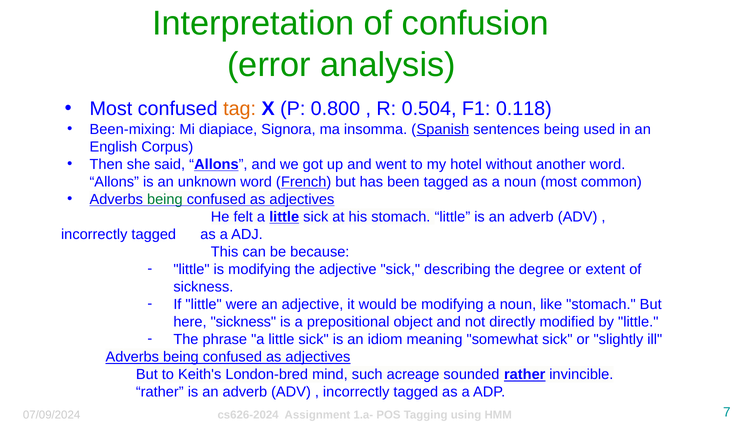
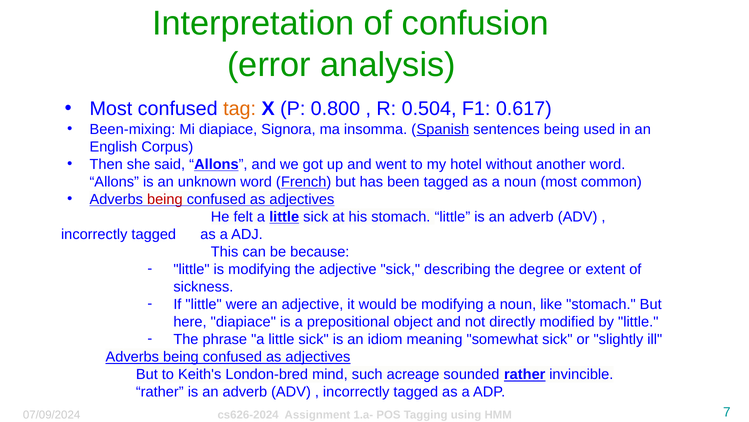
0.118: 0.118 -> 0.617 (524, 109)
being colour: green -> red (165, 199)
here sickness: sickness -> diapiace (243, 321)
